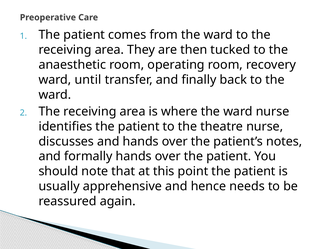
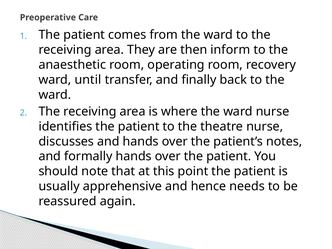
tucked: tucked -> inform (230, 50)
